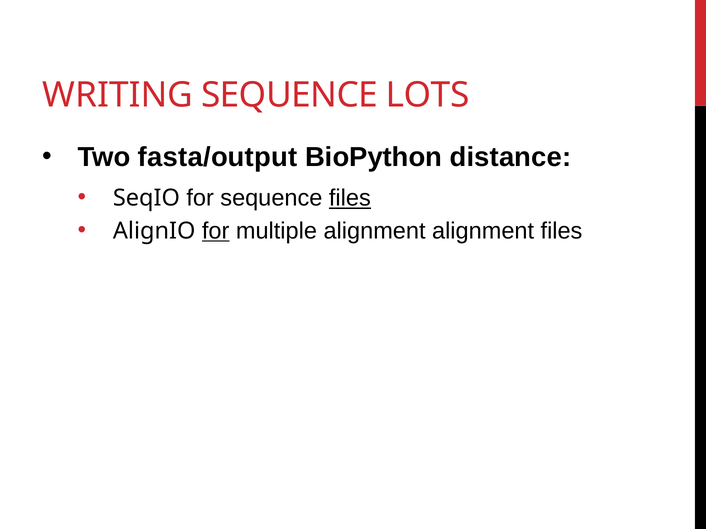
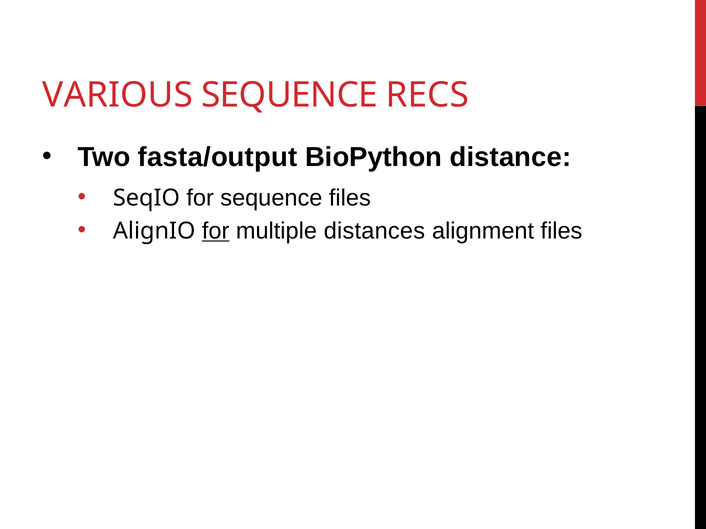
WRITING: WRITING -> VARIOUS (118, 95)
LOTS: LOTS -> RECS (427, 95)
files underline: present -> none (350, 198)
multiple alignment: alignment -> distances (374, 231)
